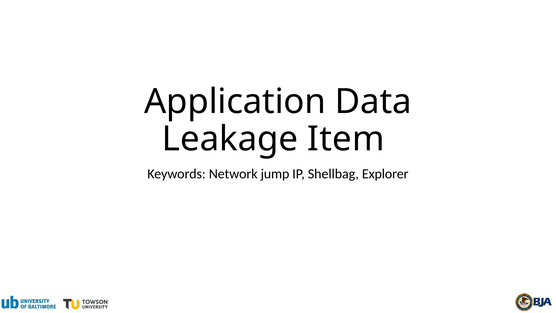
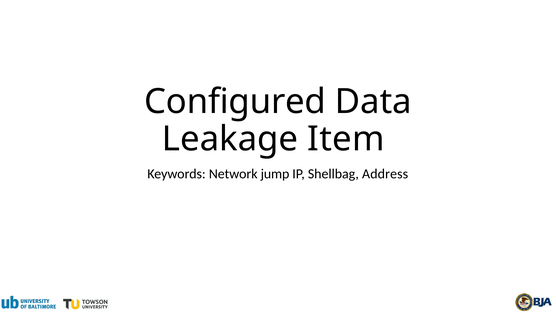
Application: Application -> Configured (235, 101)
Explorer: Explorer -> Address (385, 174)
